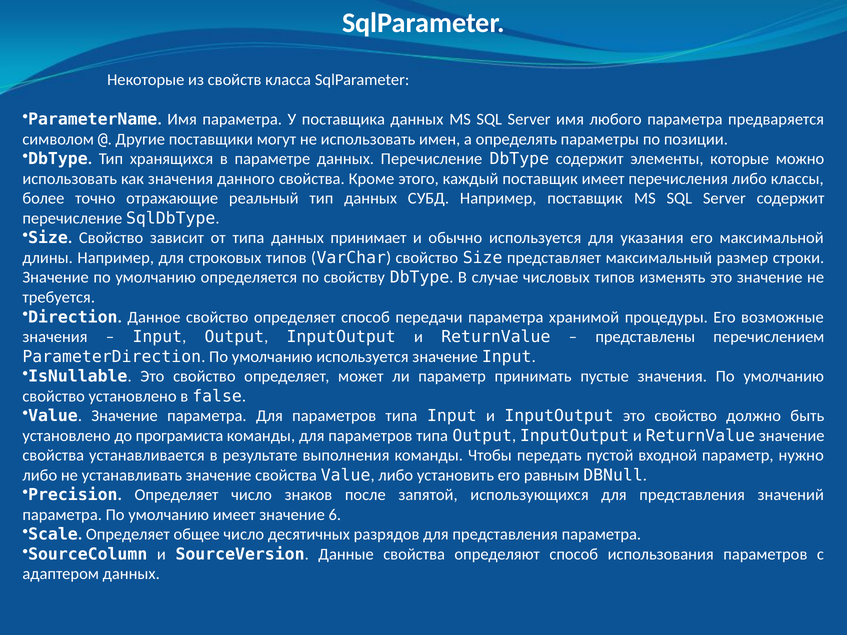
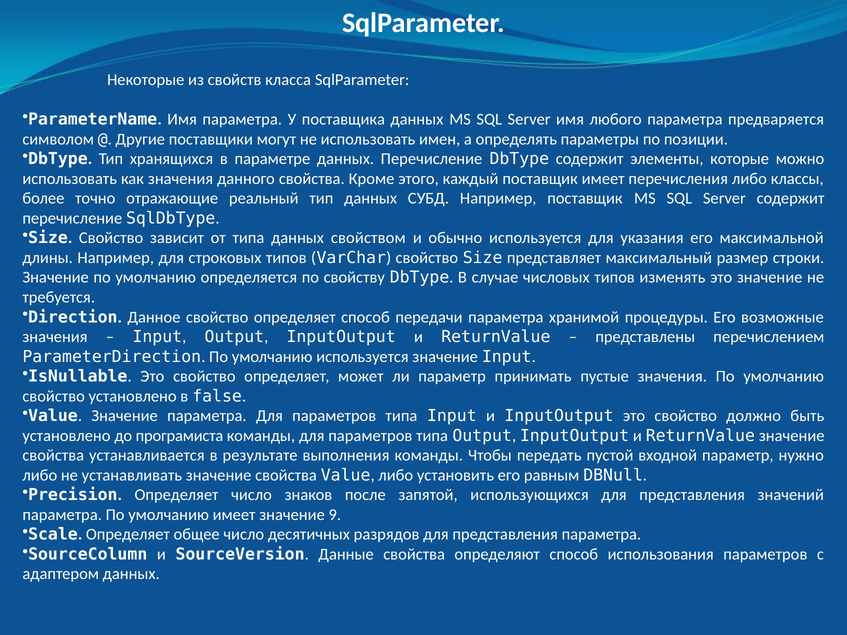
принимает: принимает -> свойством (368, 238)
6: 6 -> 9 (335, 515)
